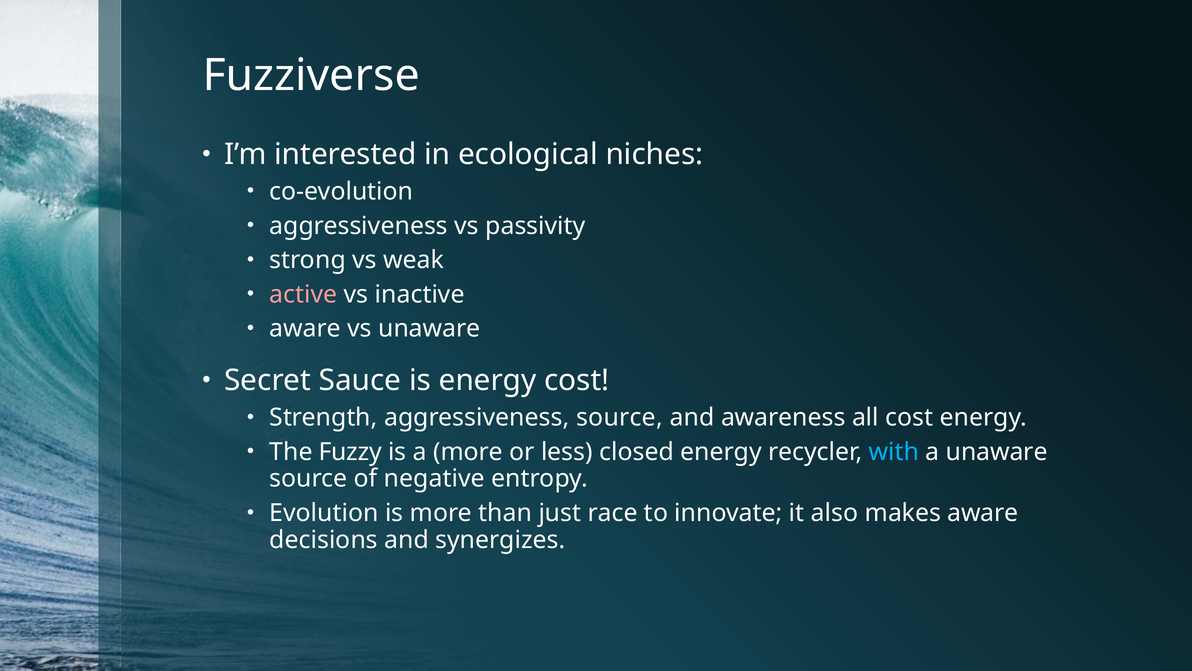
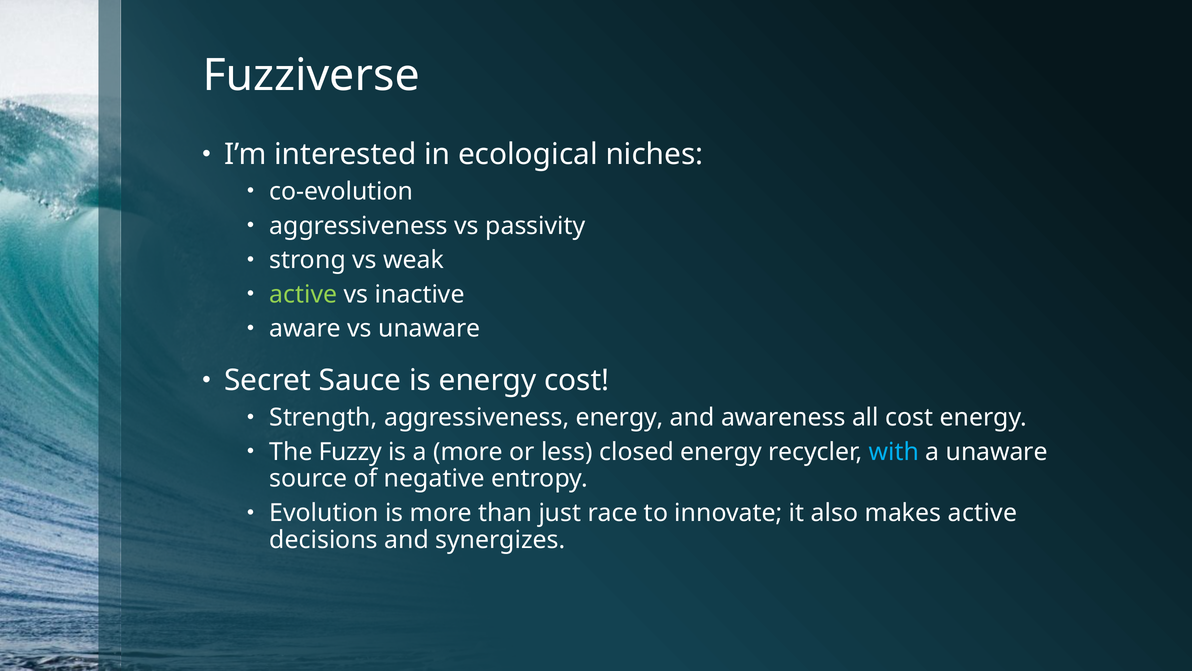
active colour: pink -> light green (303, 294)
aggressiveness source: source -> energy (620, 417)
makes aware: aware -> active (983, 513)
